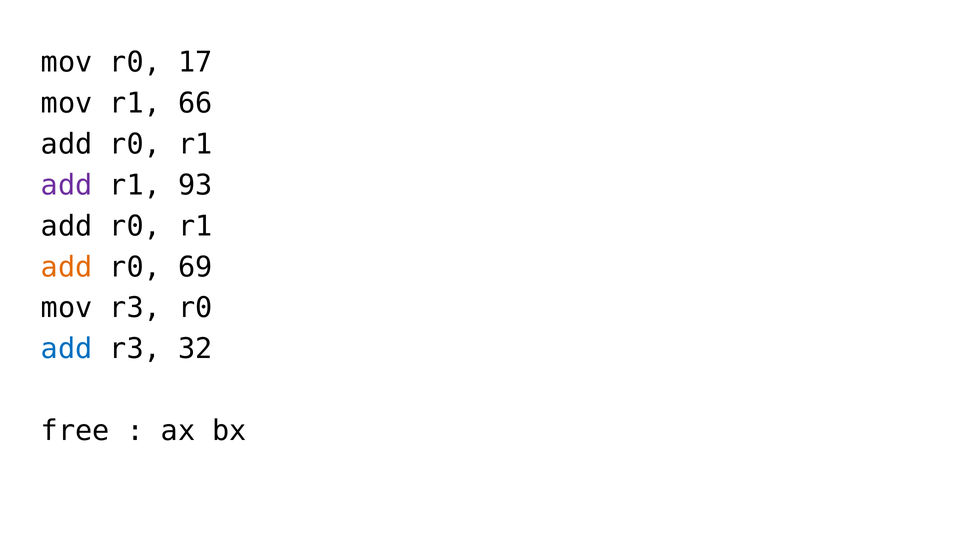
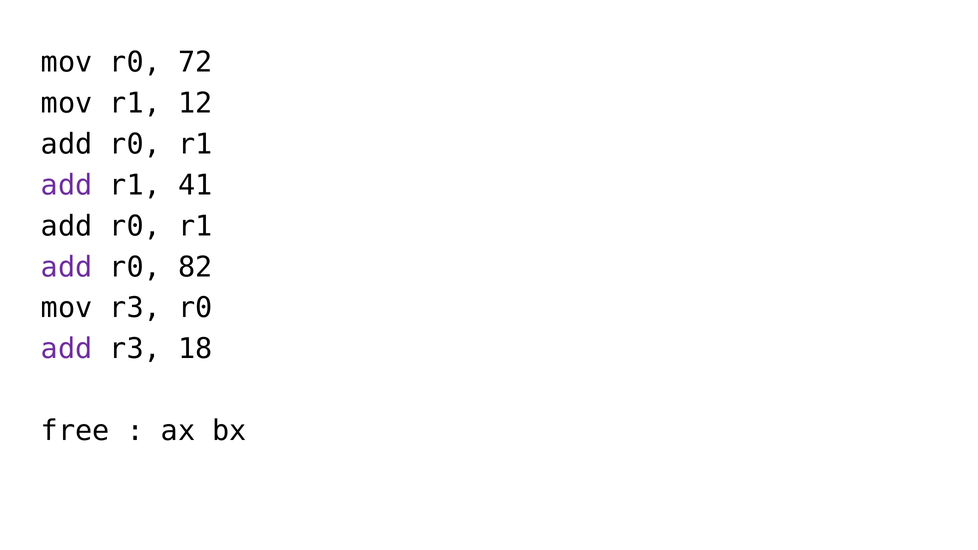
17: 17 -> 72 (195, 62)
66: 66 -> 12 (195, 103)
93: 93 -> 41 (195, 185)
add colour: orange -> purple (67, 267)
69: 69 -> 82 (195, 267)
add colour: blue -> purple (67, 349)
32: 32 -> 18 (195, 349)
